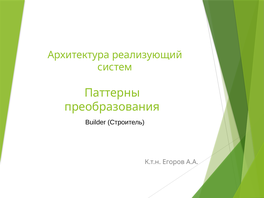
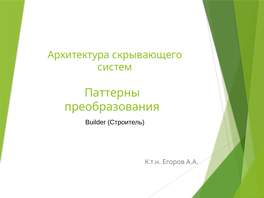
реализующий: реализующий -> скрывающего (147, 55)
